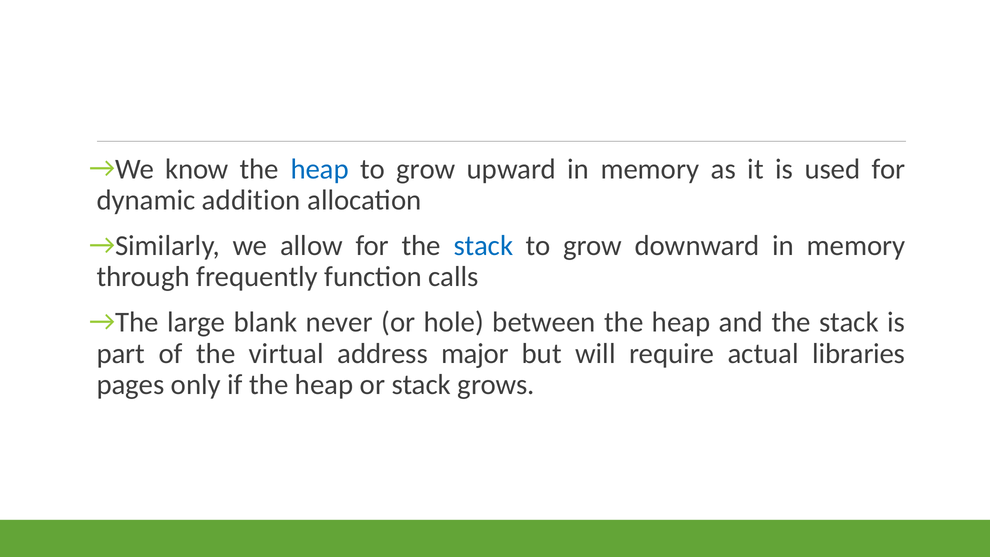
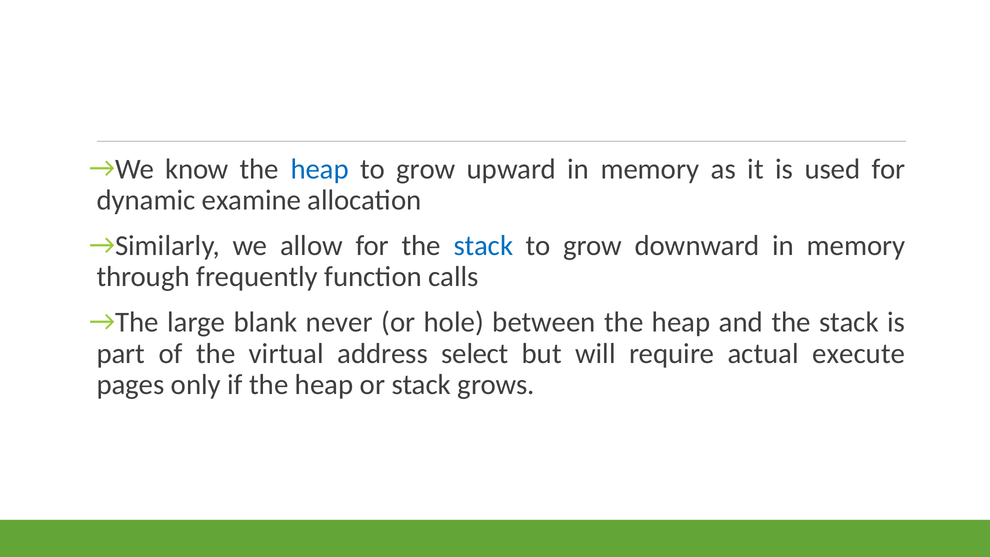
addition: addition -> examine (251, 200)
major: major -> select (475, 354)
libraries: libraries -> execute (859, 354)
